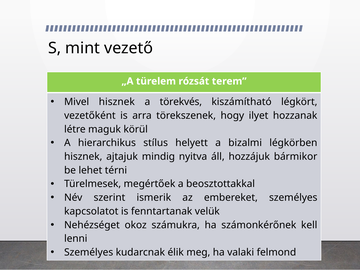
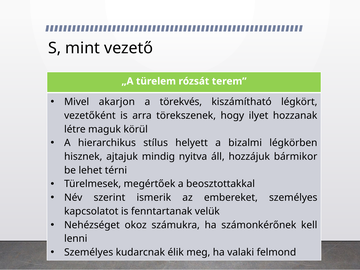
Mivel hisznek: hisznek -> akarjon (117, 102)
